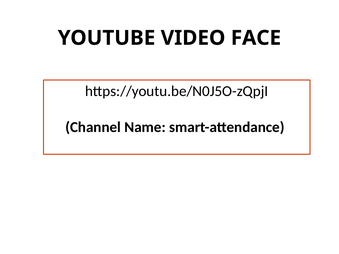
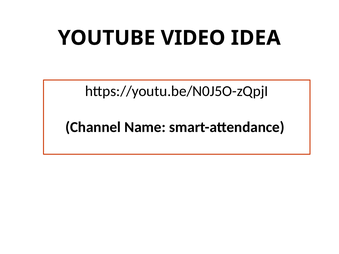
FACE: FACE -> IDEA (256, 38)
